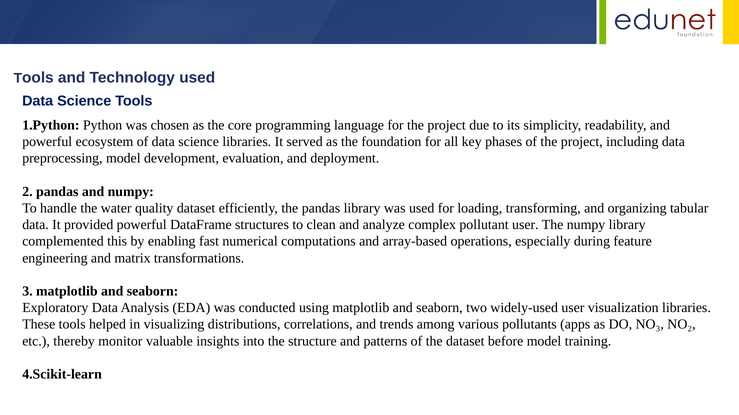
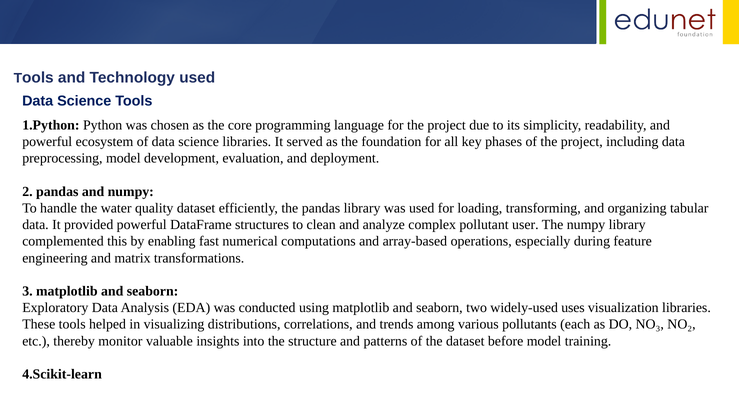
widely-used user: user -> uses (573, 308)
apps: apps -> each (575, 325)
